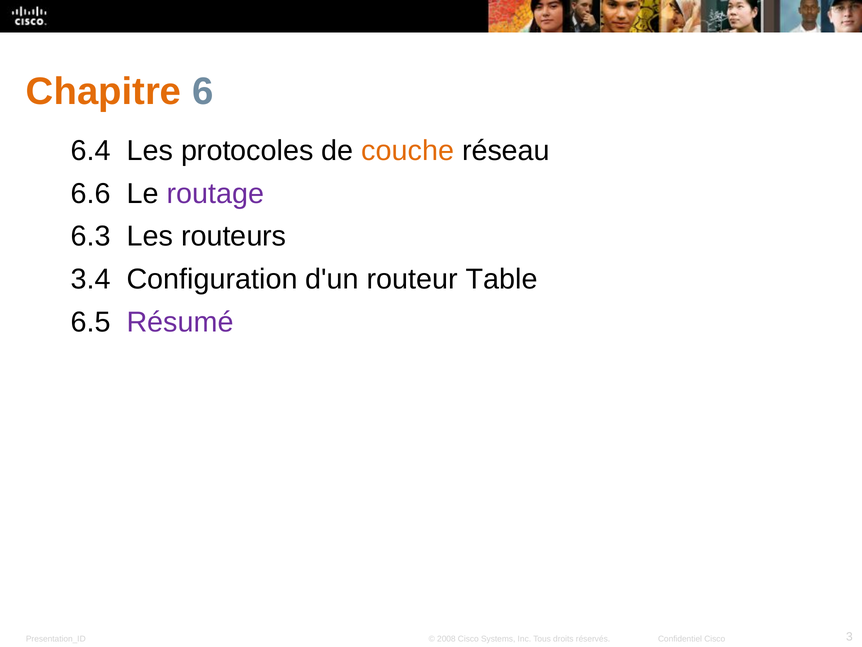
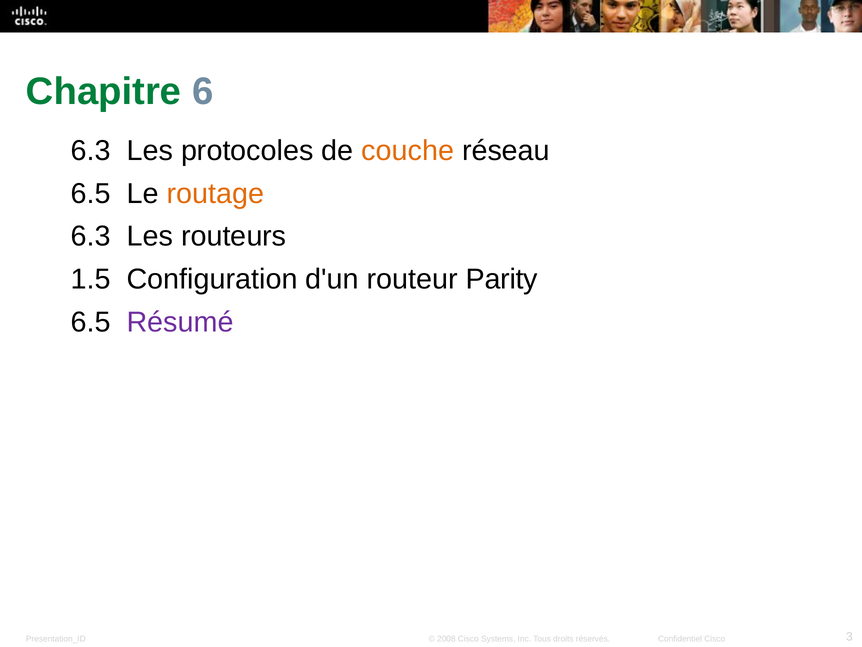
Chapitre colour: orange -> green (104, 91)
6.4: 6.4 -> 6.3 (91, 151)
6.6: 6.6 -> 6.5 (91, 193)
routage colour: purple -> orange (215, 193)
3.4: 3.4 -> 1.5 (91, 279)
Table: Table -> Parity (502, 279)
